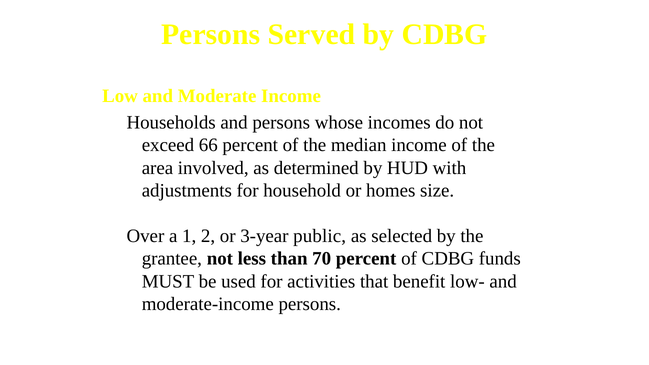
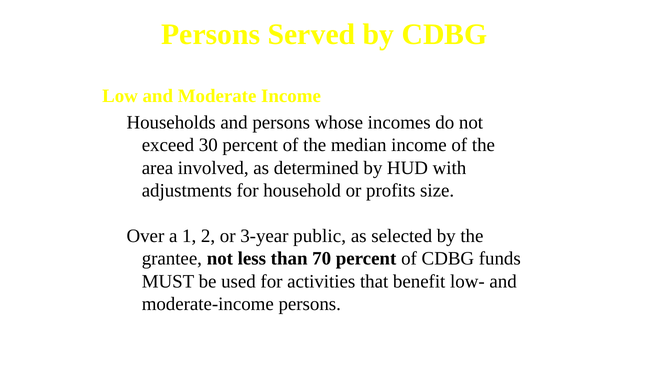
66: 66 -> 30 (208, 145)
homes: homes -> profits (391, 191)
